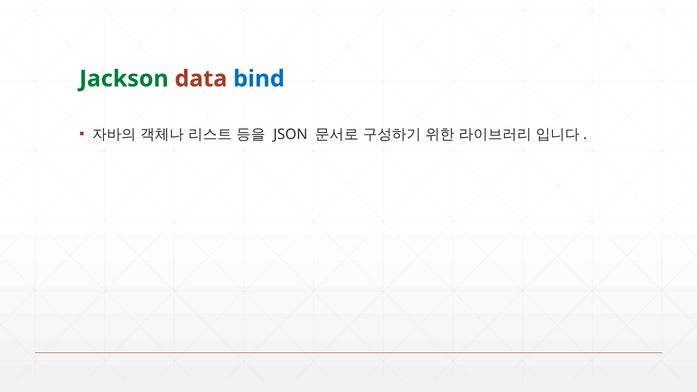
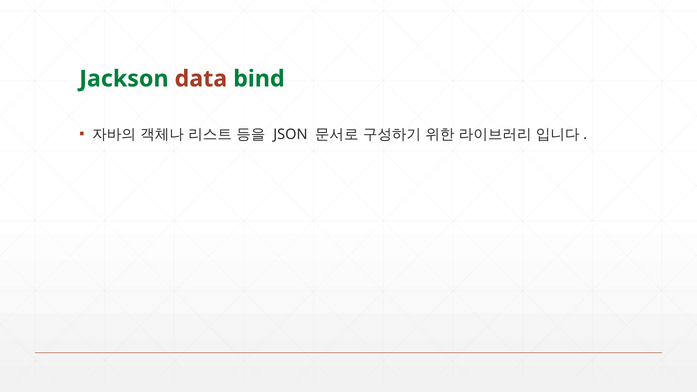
bind colour: blue -> green (259, 79)
